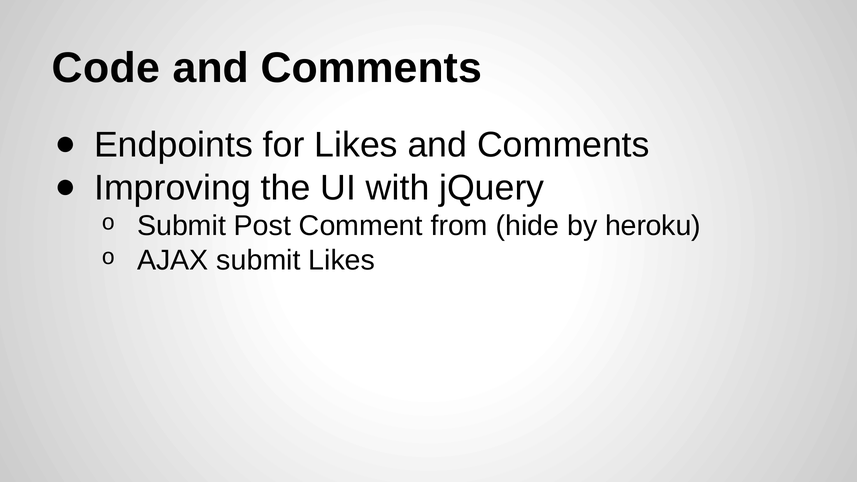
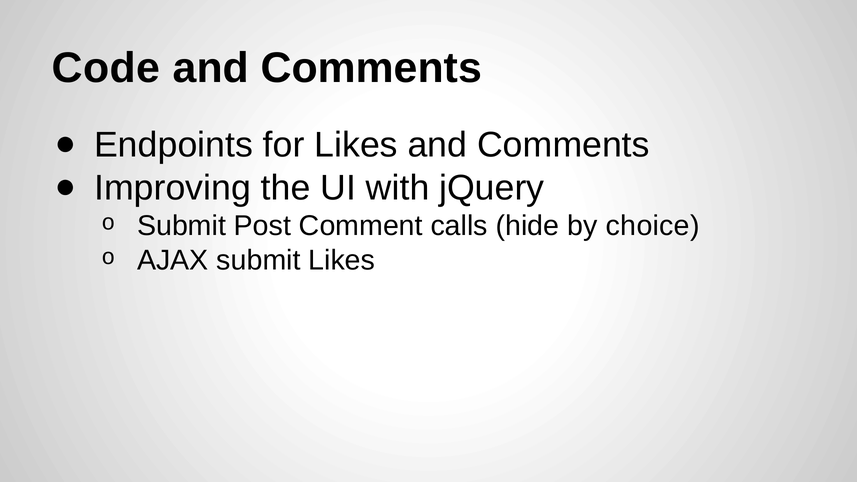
from: from -> calls (459, 226)
heroku: heroku -> choice (653, 226)
